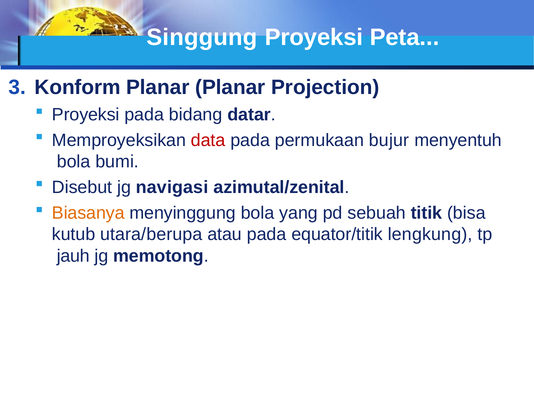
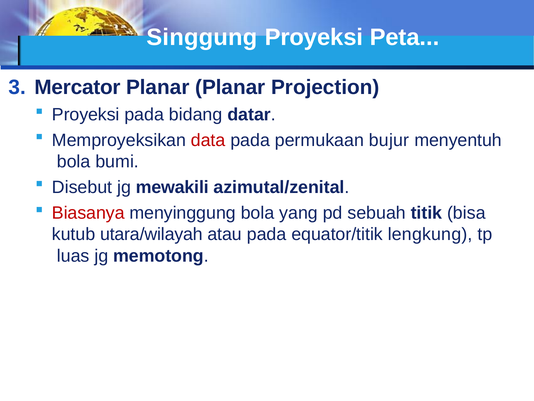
Konform: Konform -> Mercator (78, 87)
navigasi: navigasi -> mewakili (172, 187)
Biasanya colour: orange -> red (88, 213)
utara/berupa: utara/berupa -> utara/wilayah (151, 234)
jauh: jauh -> luas (73, 256)
